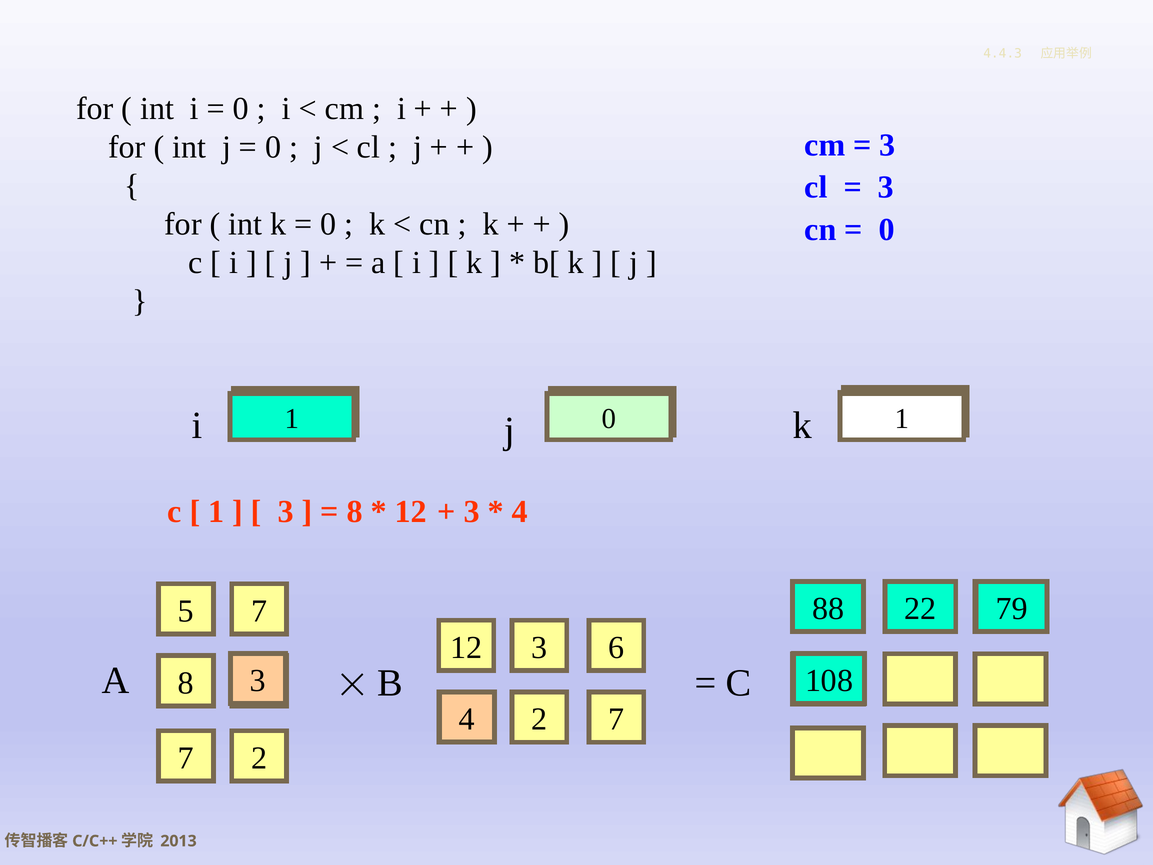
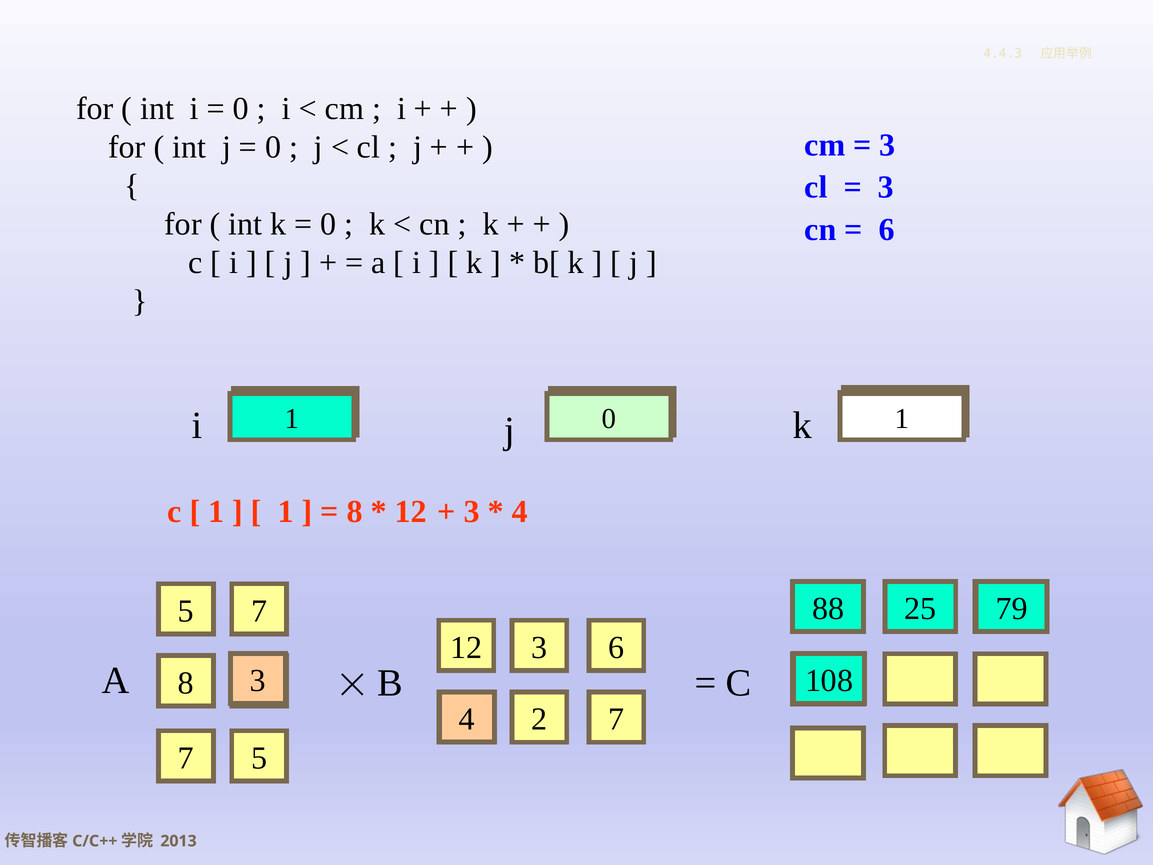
0: 0 -> 6 (887, 229)
3: 3 -> 1 (286, 512)
22: 22 -> 25 (920, 609)
7 2: 2 -> 5 (259, 758)
